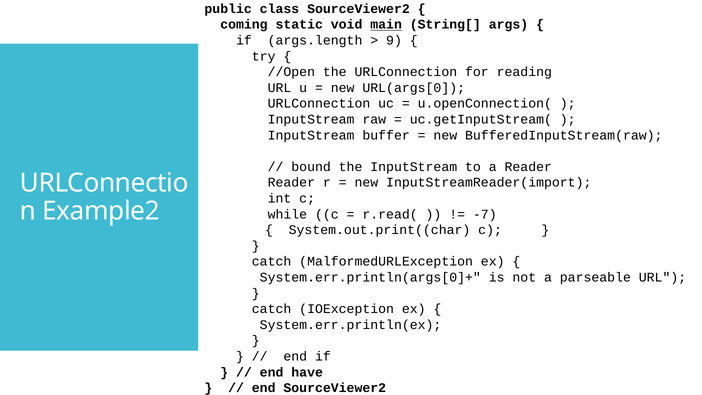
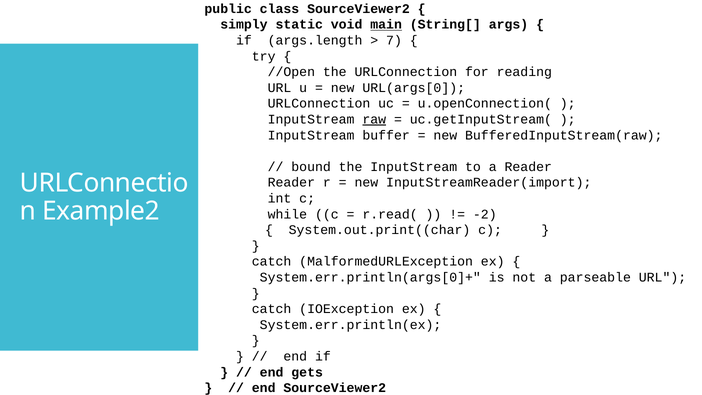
coming: coming -> simply (244, 25)
9: 9 -> 7 (394, 40)
raw underline: none -> present (374, 119)
-7: -7 -> -2 (485, 214)
have: have -> gets (307, 372)
